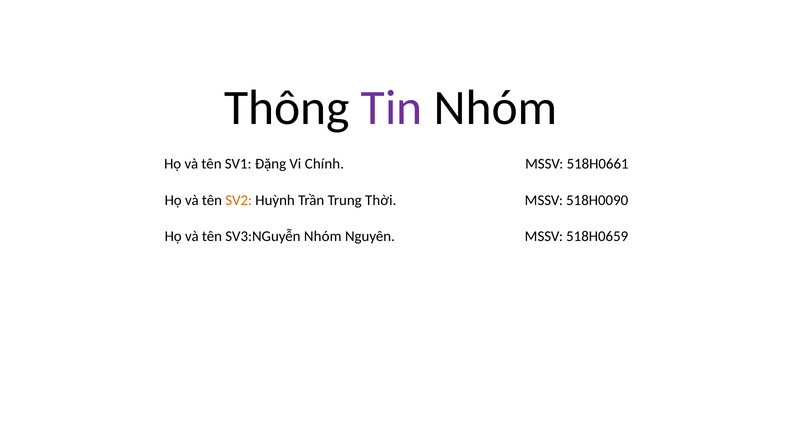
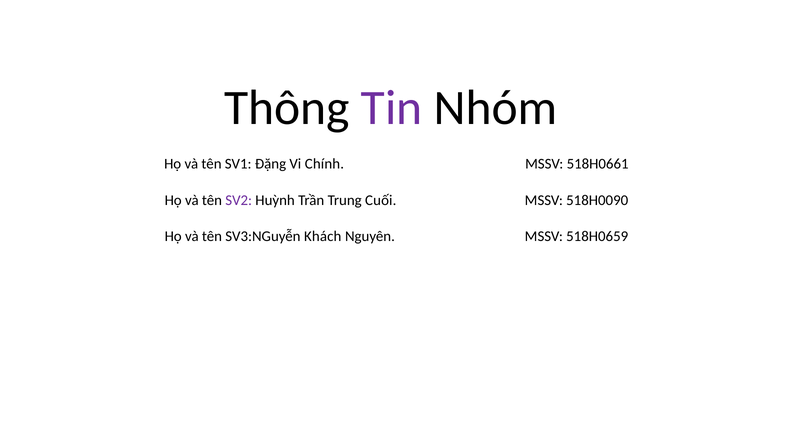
SV2 colour: orange -> purple (239, 200)
Thời: Thời -> Cuối (381, 200)
SV3:NGuyễn Nhóm: Nhóm -> Khách (323, 236)
